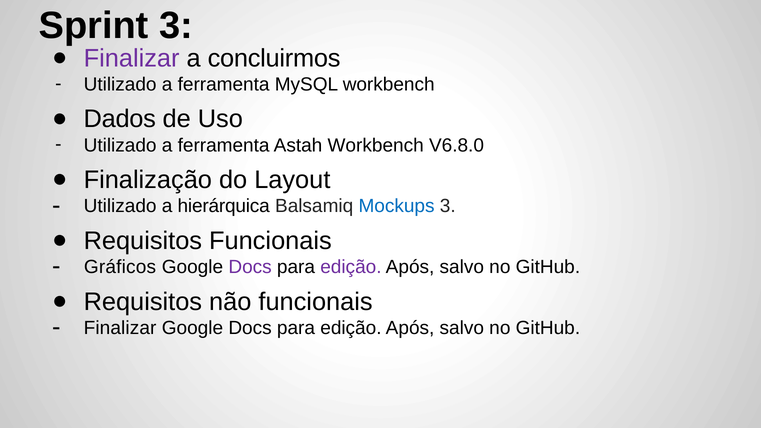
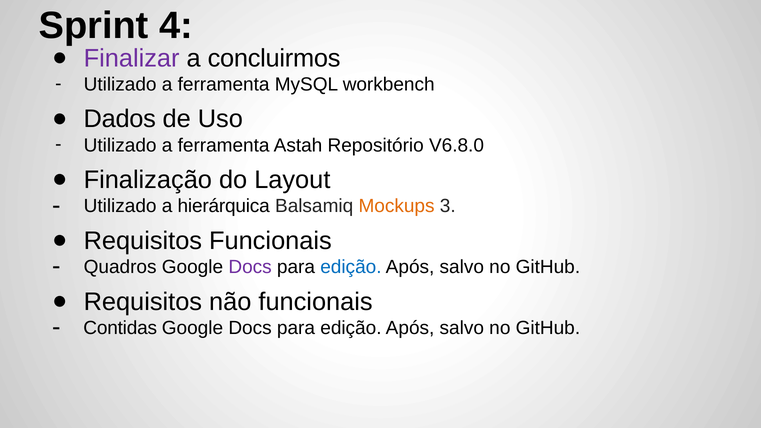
Sprint 3: 3 -> 4 (176, 26)
Astah Workbench: Workbench -> Repositório (376, 145)
Mockups colour: blue -> orange (397, 206)
Gráficos: Gráficos -> Quadros (120, 267)
edição colour: purple -> blue (351, 267)
Finalizar: Finalizar -> Contidas (120, 328)
